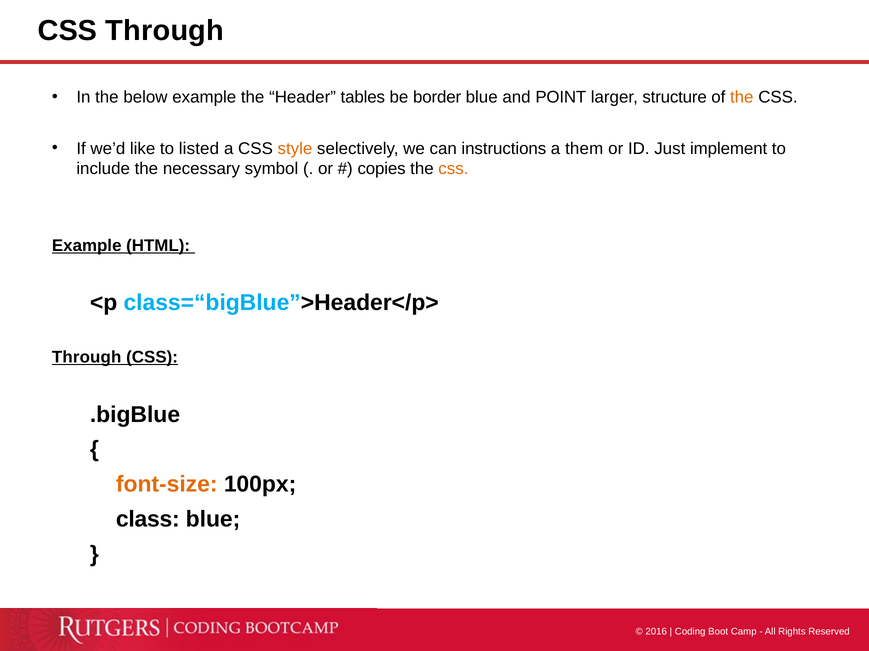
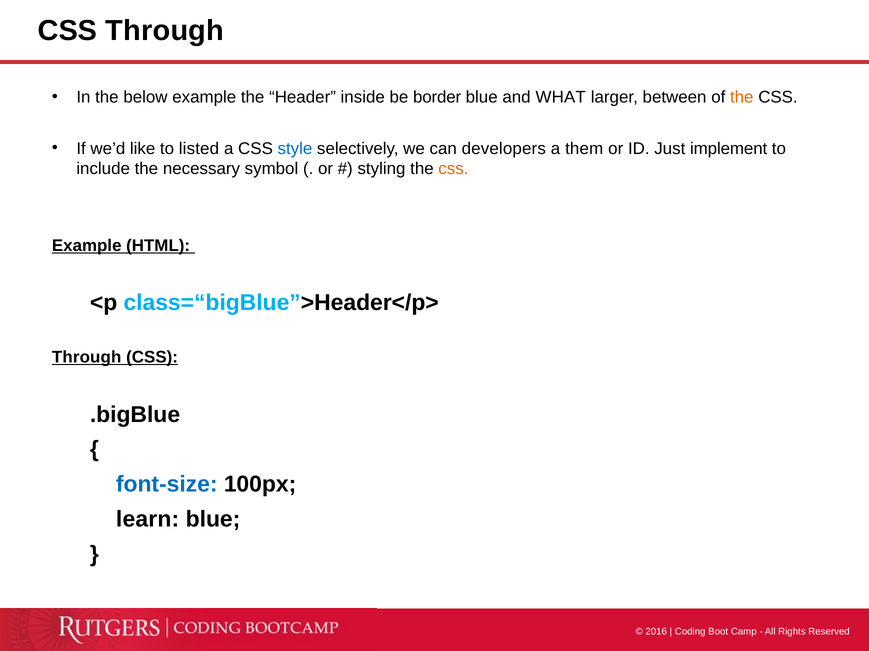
tables: tables -> inside (363, 98)
POINT: POINT -> WHAT (561, 98)
structure: structure -> between (675, 98)
style colour: orange -> blue (295, 149)
instructions: instructions -> developers (504, 149)
copies: copies -> styling (381, 169)
font-size colour: orange -> blue (167, 485)
class: class -> learn (148, 520)
